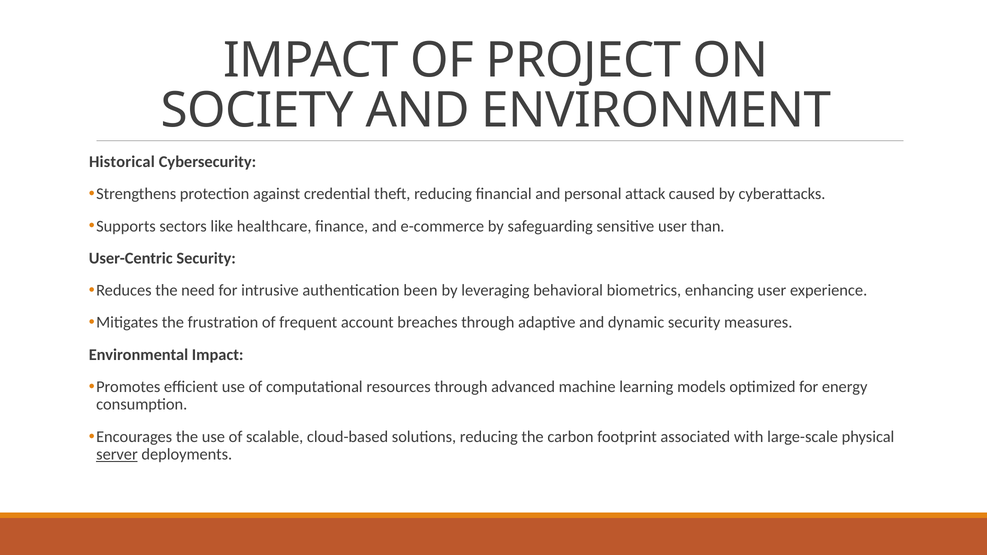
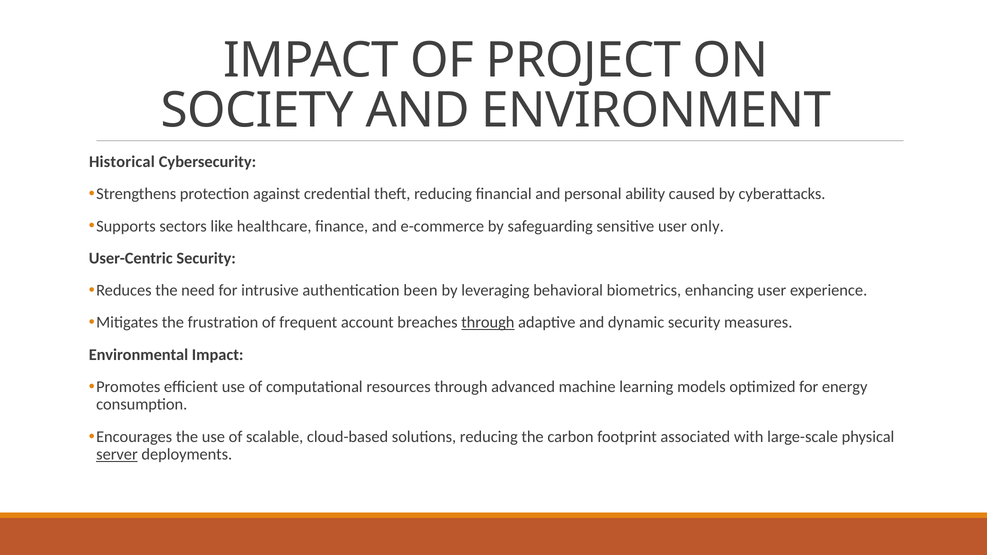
attack: attack -> ability (645, 194)
than: than -> only (707, 226)
through underline: none -> present (488, 323)
